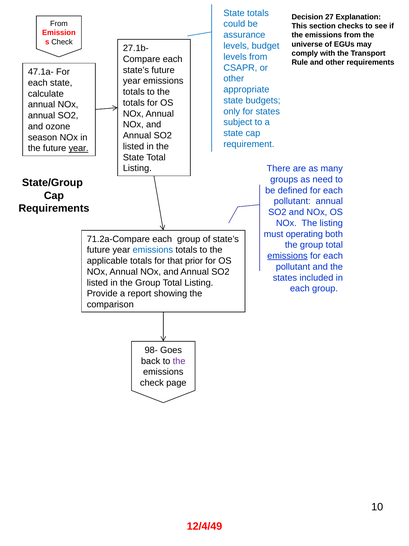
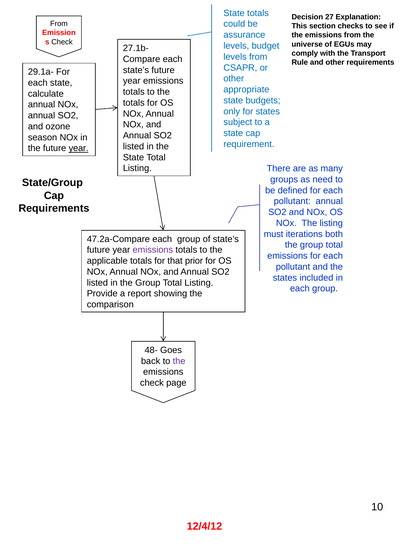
47.1a-: 47.1a- -> 29.1a- (41, 72)
operating: operating -> iterations (304, 234)
71.2a-Compare: 71.2a-Compare -> 47.2a-Compare (118, 239)
emissions colour: blue -> purple (153, 250)
emissions underline: present -> none (287, 256)
98-: 98- -> 48- (151, 350)
12/4/49: 12/4/49 -> 12/4/12 (204, 526)
